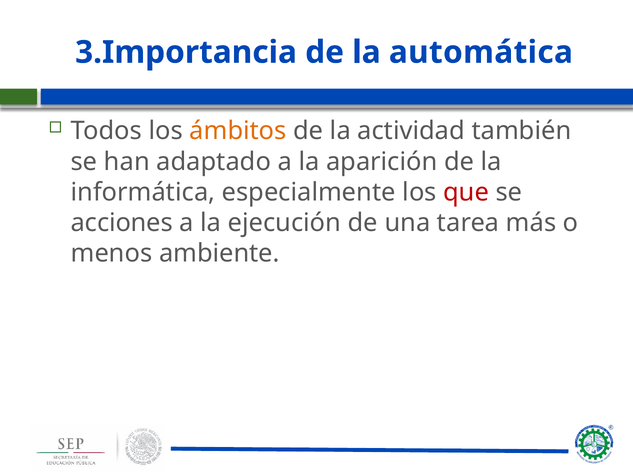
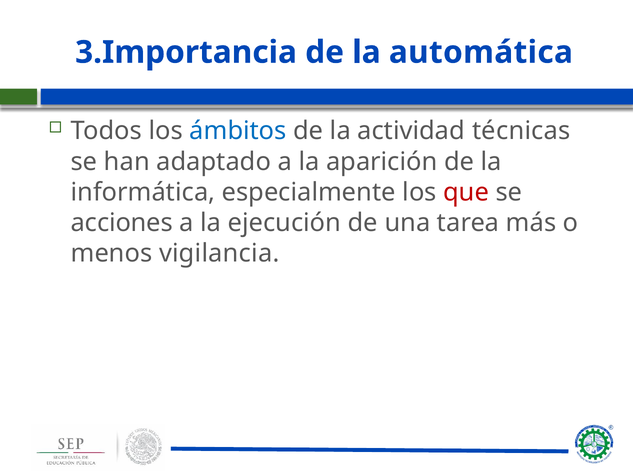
ámbitos colour: orange -> blue (238, 131)
también: también -> técnicas (521, 131)
ambiente: ambiente -> vigilancia (219, 253)
